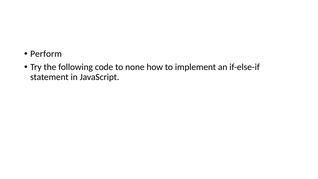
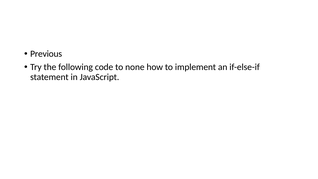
Perform: Perform -> Previous (46, 54)
